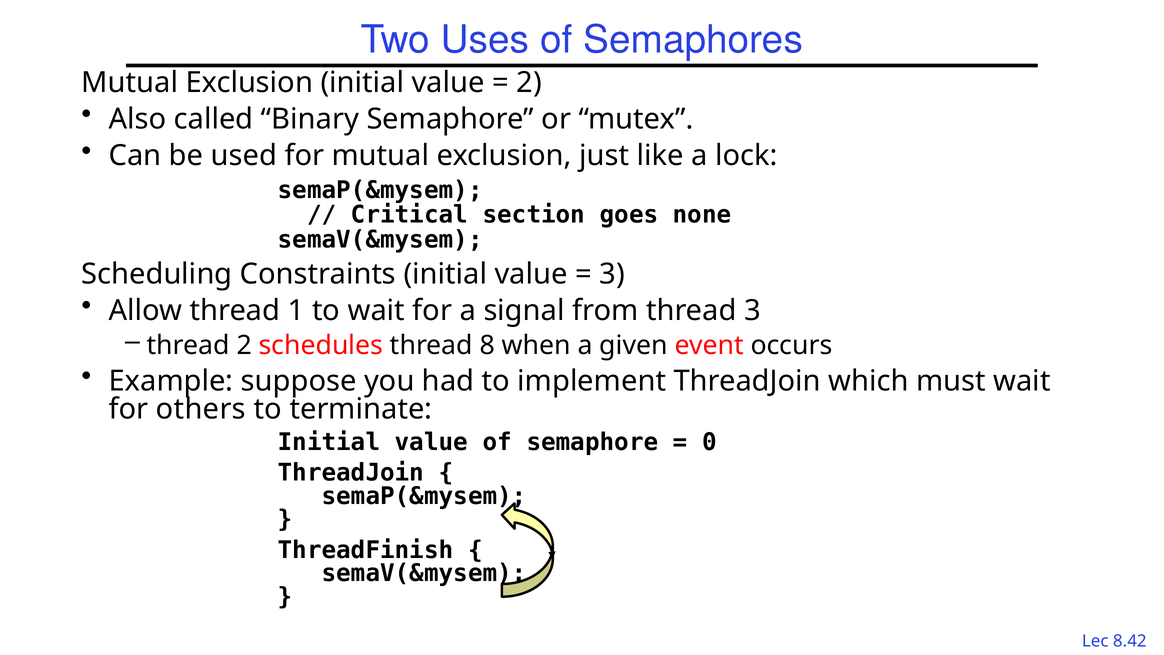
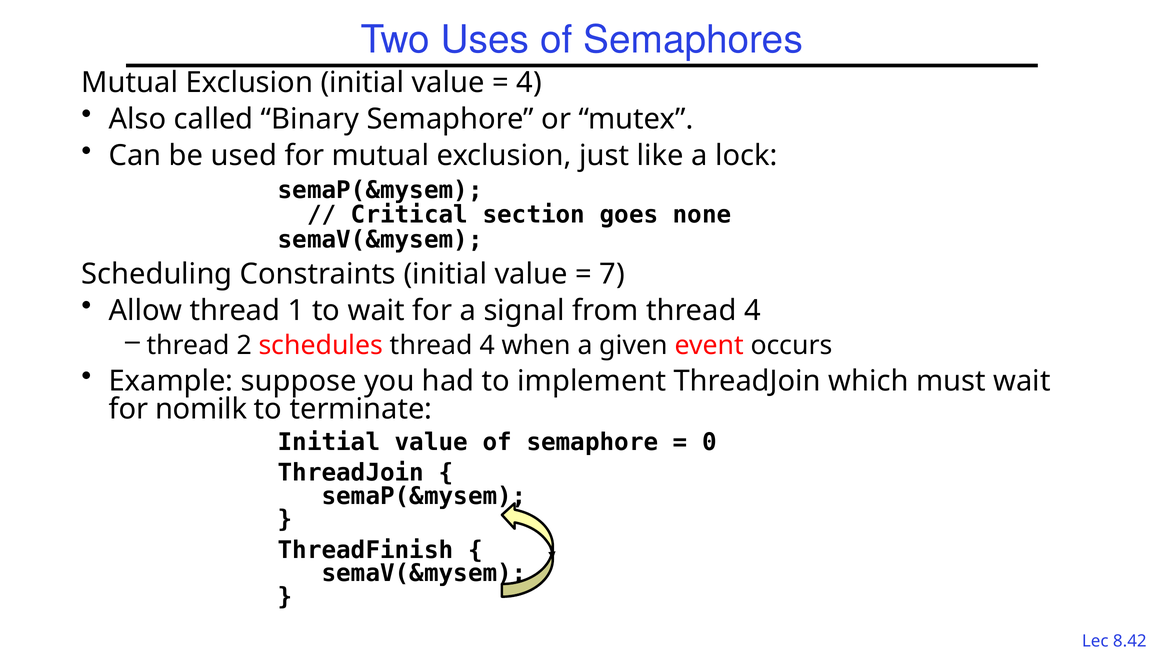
2: 2 -> 4 (529, 82)
3: 3 -> 7 (612, 274)
from thread 3: 3 -> 4 (752, 311)
schedules thread 8: 8 -> 4 (487, 346)
others: others -> nomilk (201, 409)
